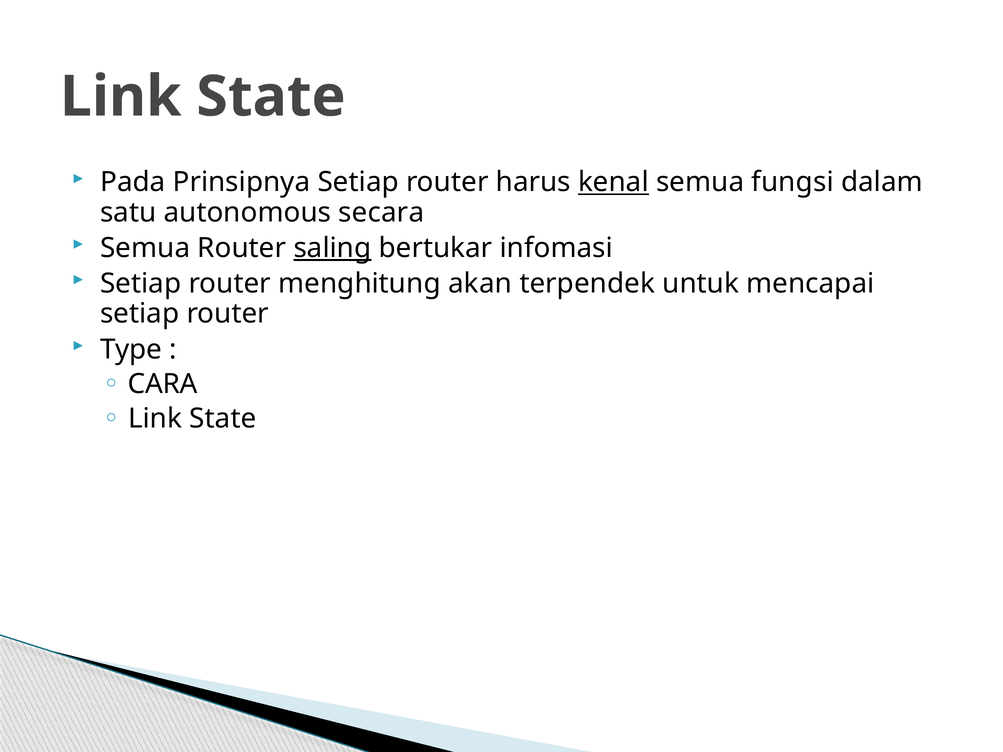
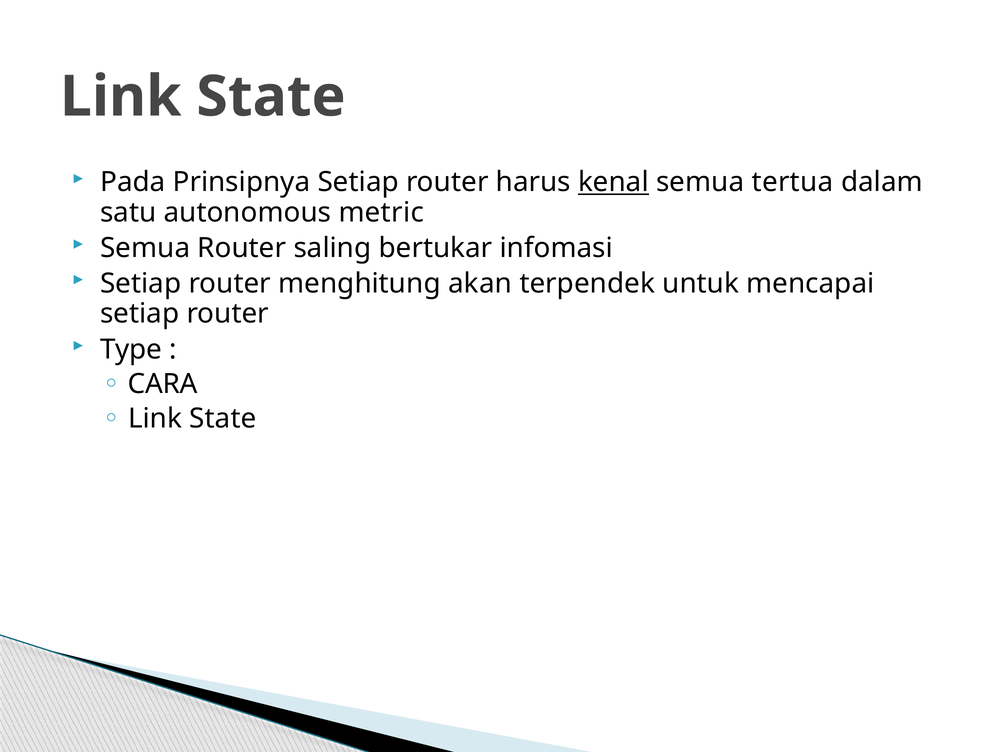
fungsi: fungsi -> tertua (793, 182)
secara: secara -> metric (381, 212)
saling underline: present -> none (332, 248)
